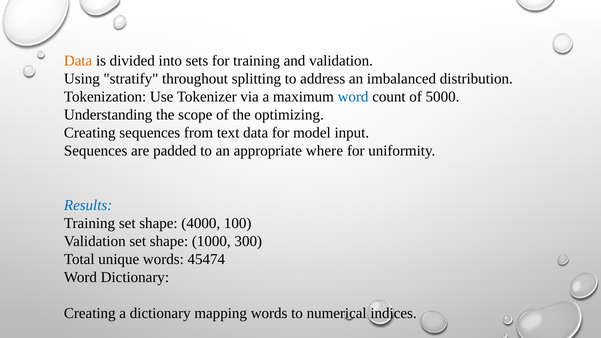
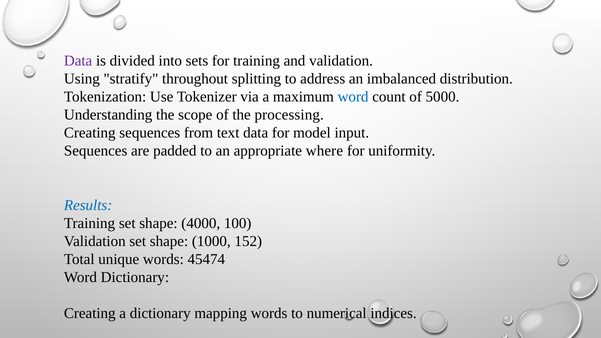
Data colour: orange -> purple (78, 61)
optimizing: optimizing -> processing (289, 115)
300: 300 -> 152 (248, 241)
